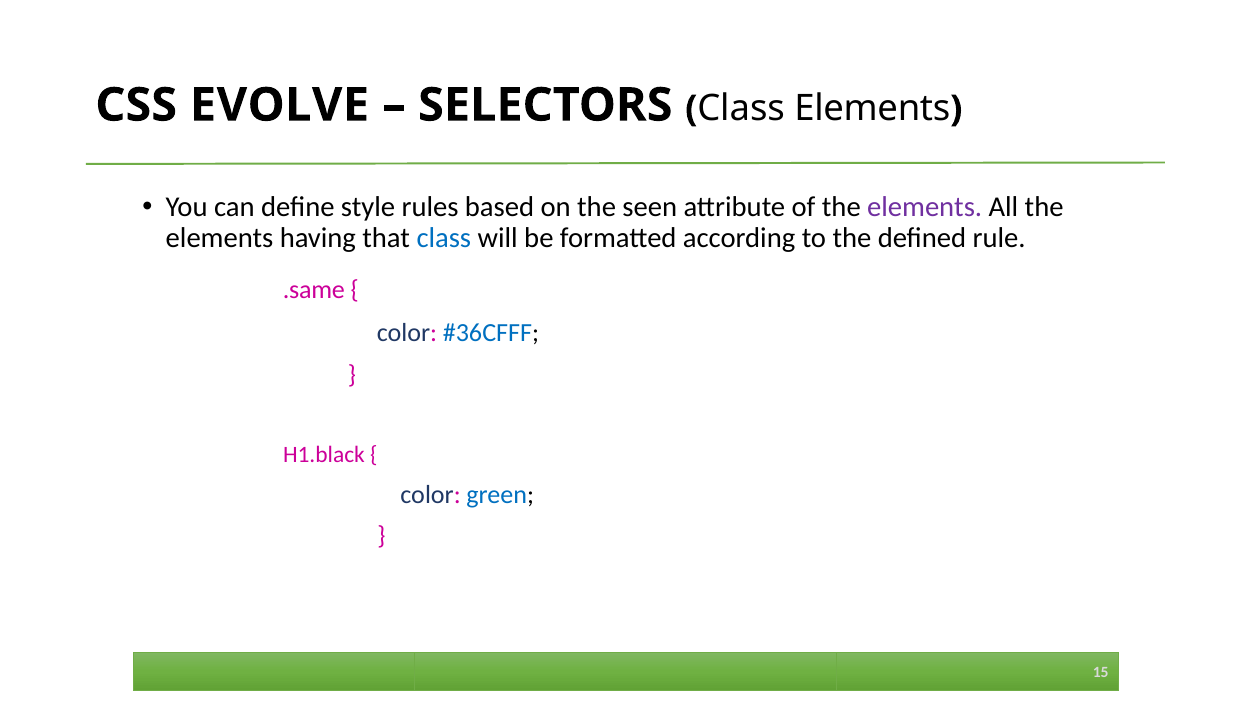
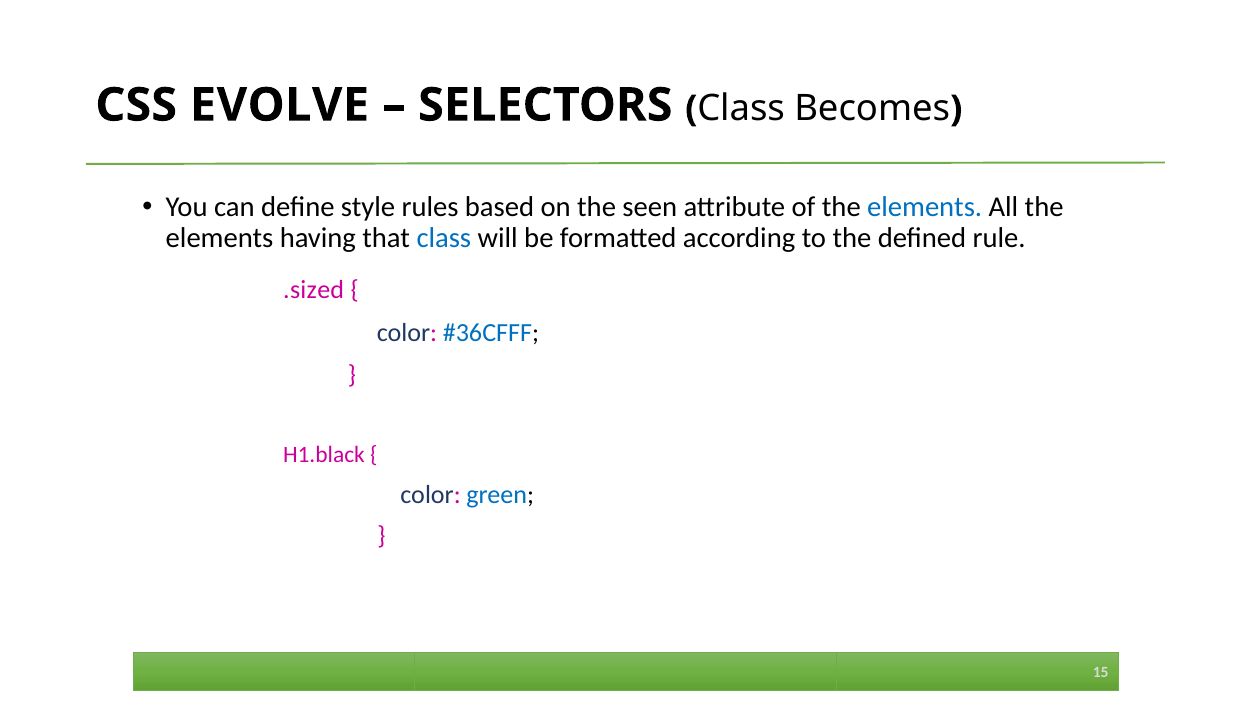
Class Elements: Elements -> Becomes (872, 109)
elements colour: purple -> blue (925, 207)
.same: .same -> .sized (314, 290)
